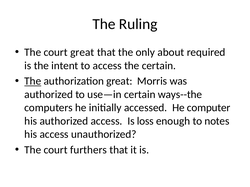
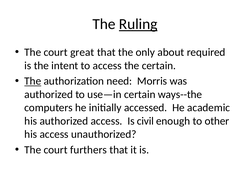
Ruling underline: none -> present (138, 24)
authorization great: great -> need (119, 81)
computer: computer -> academic (209, 108)
loss: loss -> civil (145, 121)
notes: notes -> other (217, 121)
